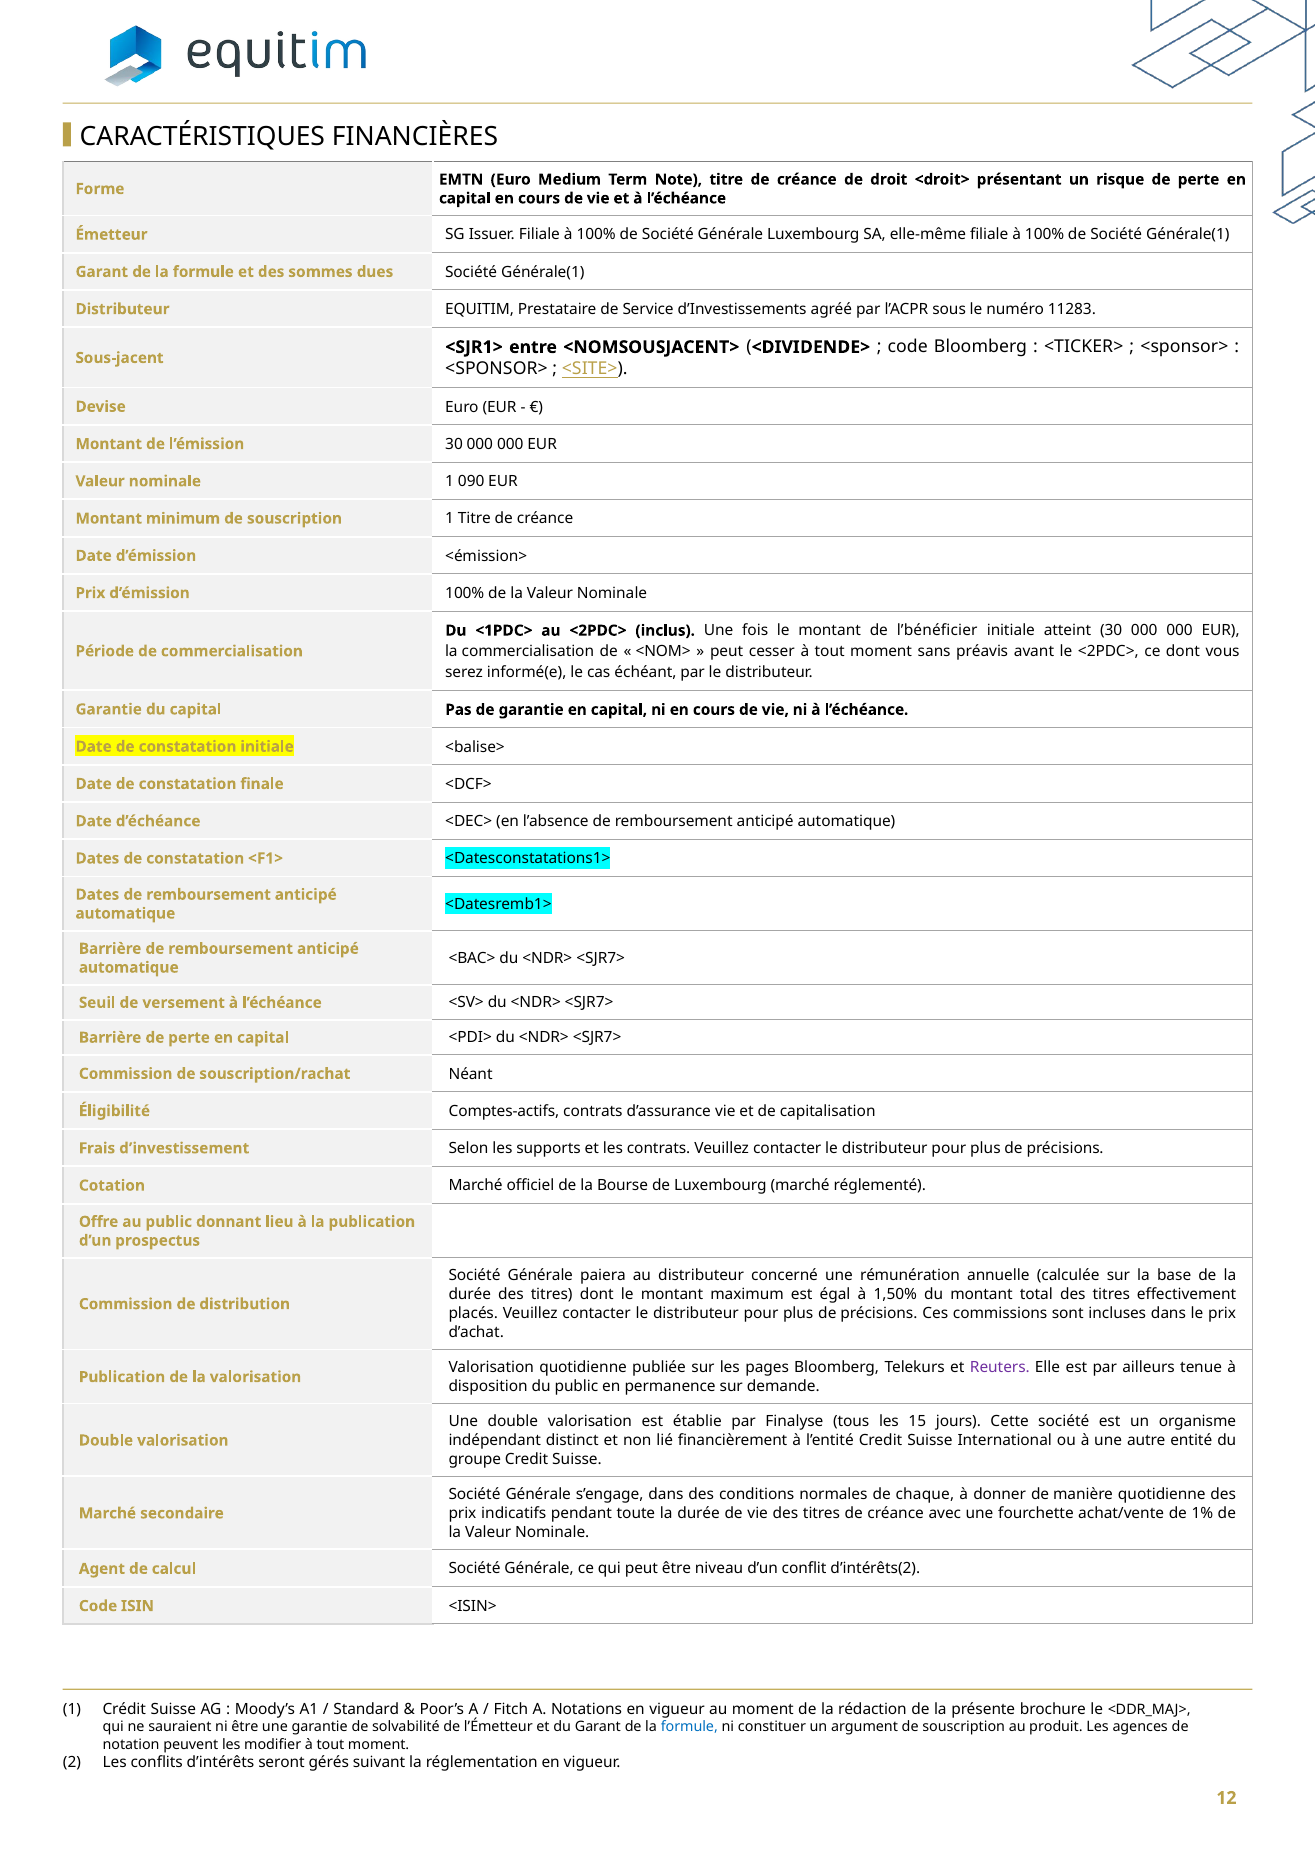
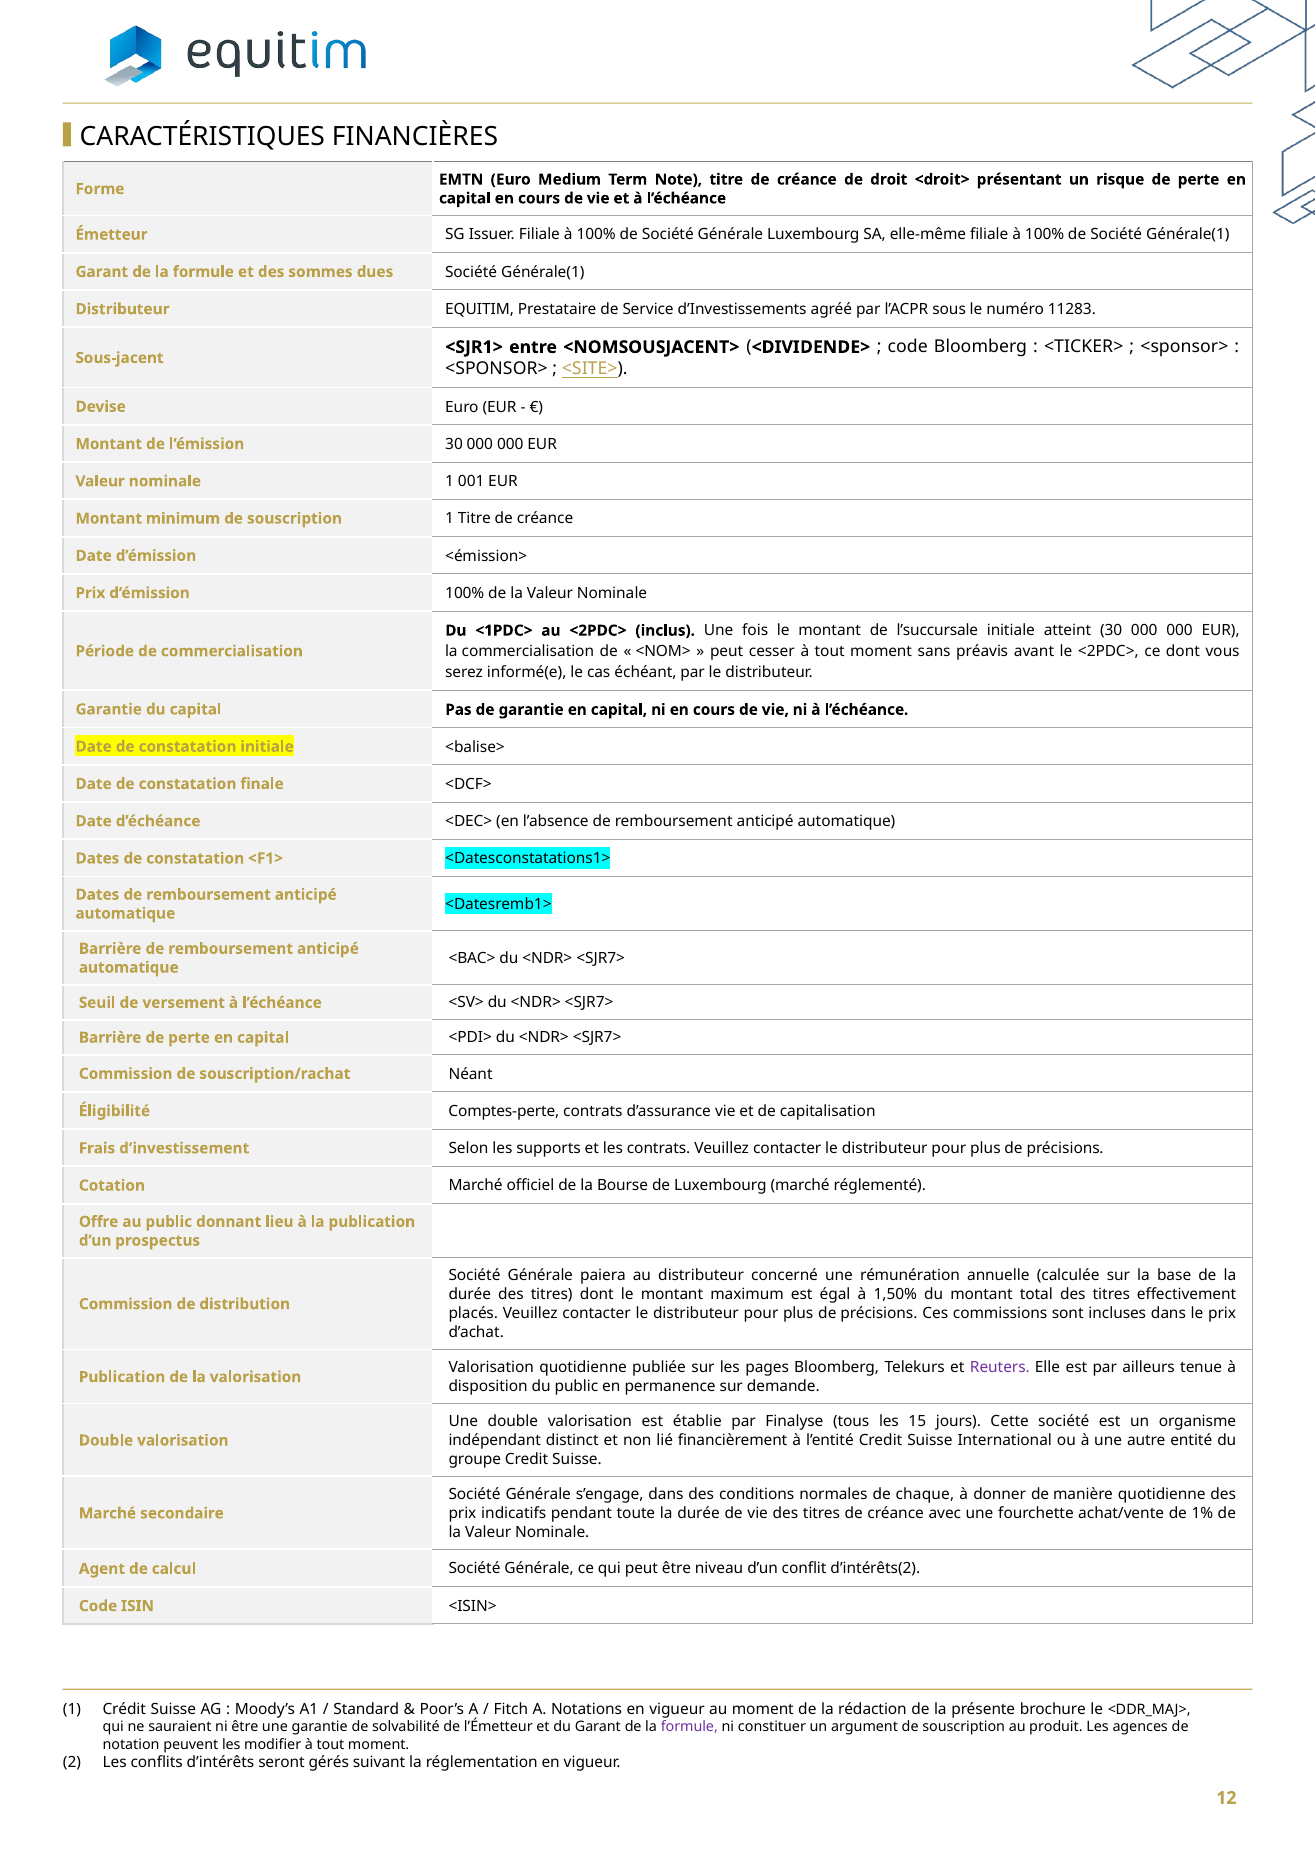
090: 090 -> 001 (471, 481)
l’bénéficier: l’bénéficier -> l’succursale (937, 631)
Comptes-actifs: Comptes-actifs -> Comptes-perte (504, 1111)
formule colour: blue -> purple (689, 1727)
